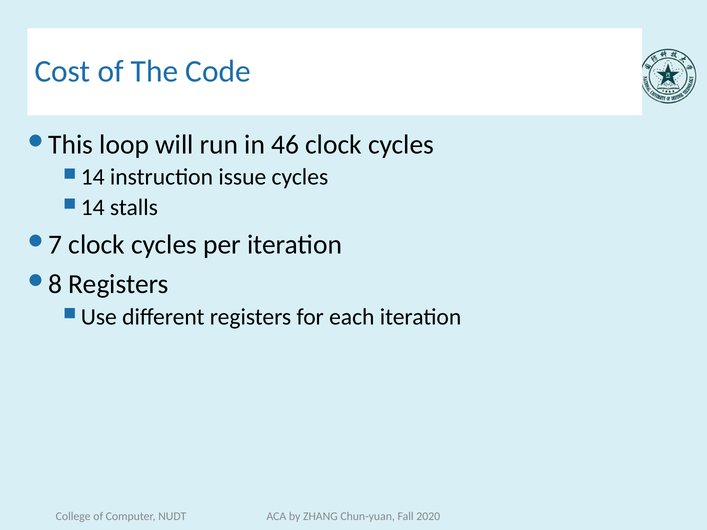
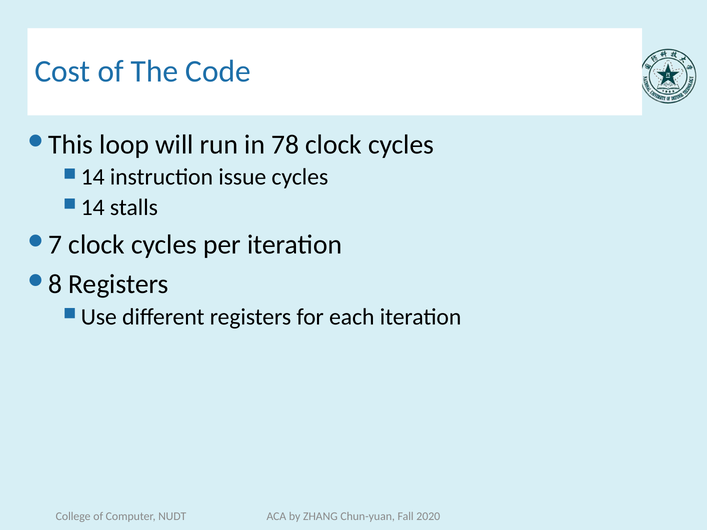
46: 46 -> 78 (285, 145)
